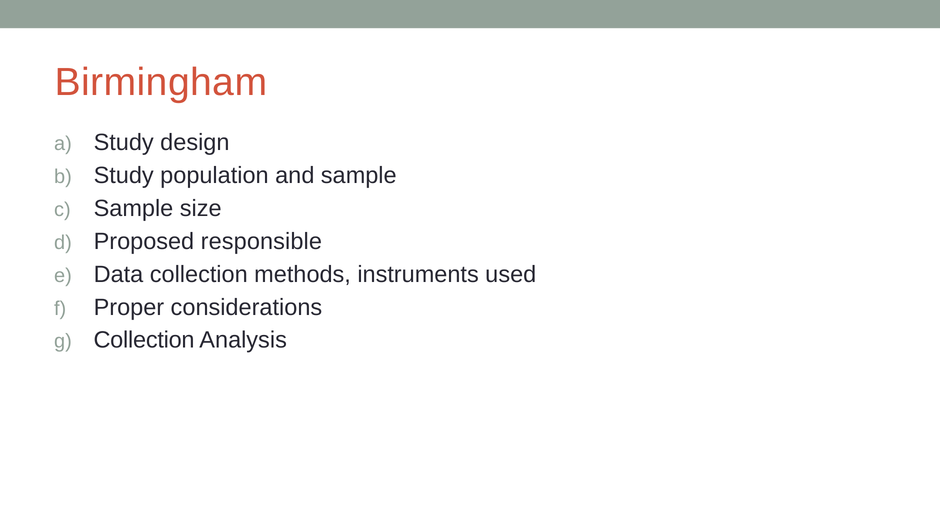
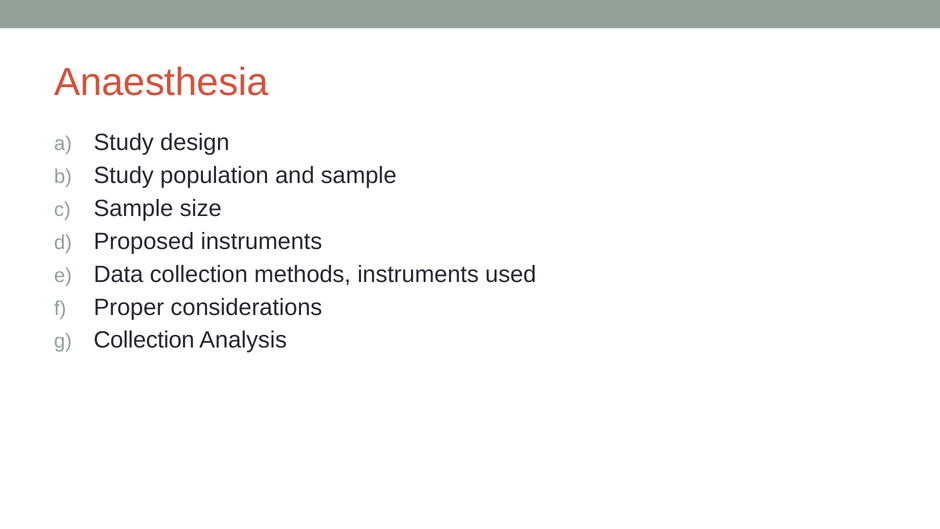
Birmingham: Birmingham -> Anaesthesia (161, 82)
Proposed responsible: responsible -> instruments (261, 241)
